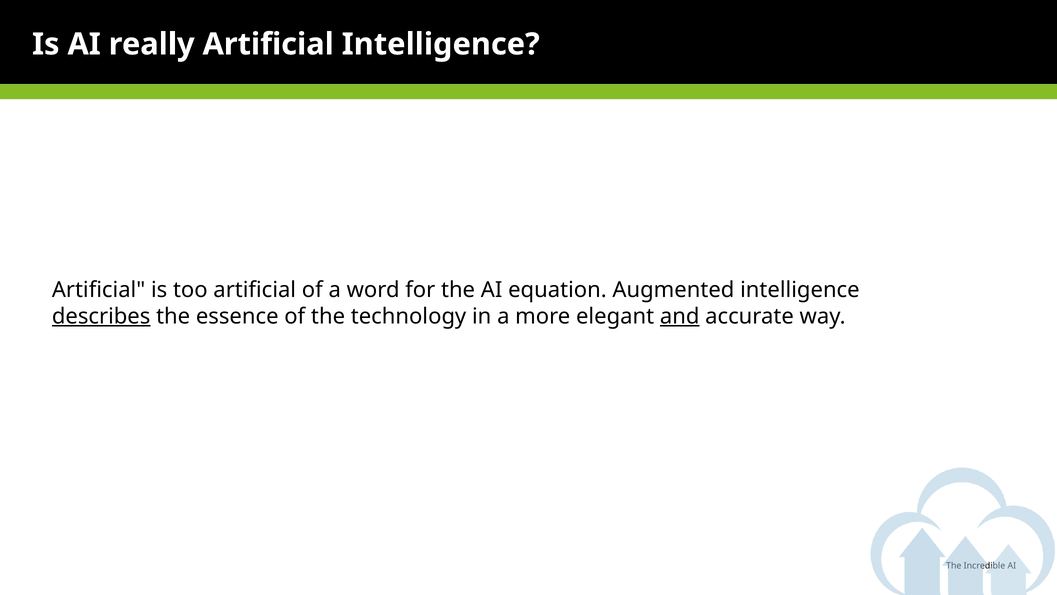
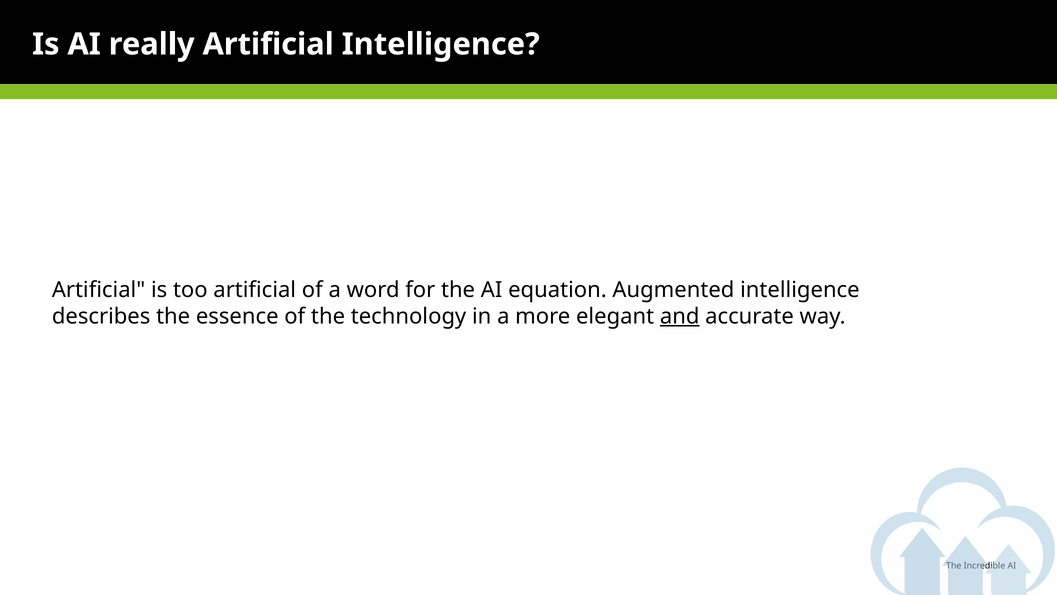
describes underline: present -> none (101, 316)
